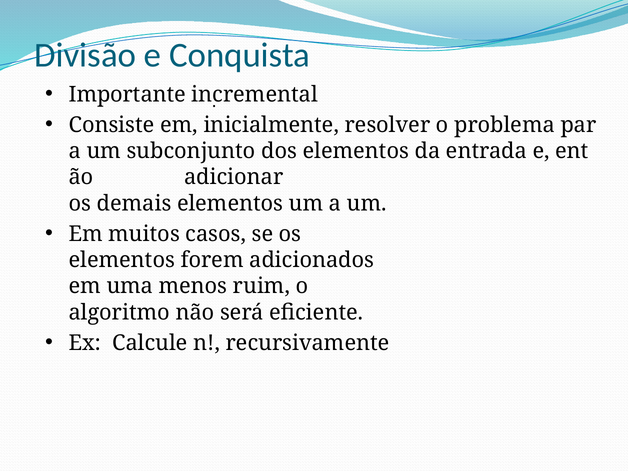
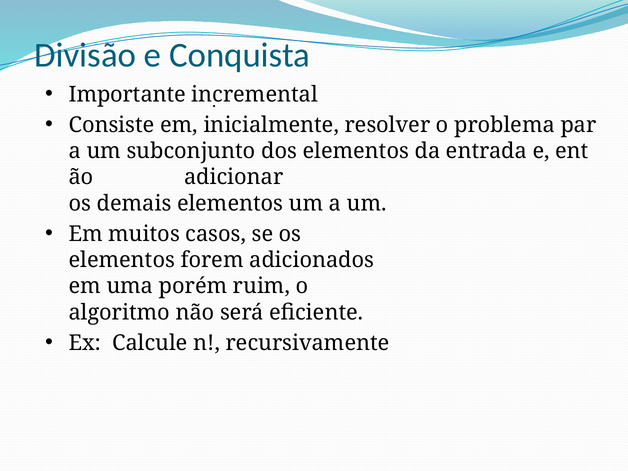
menos: menos -> porém (193, 286)
